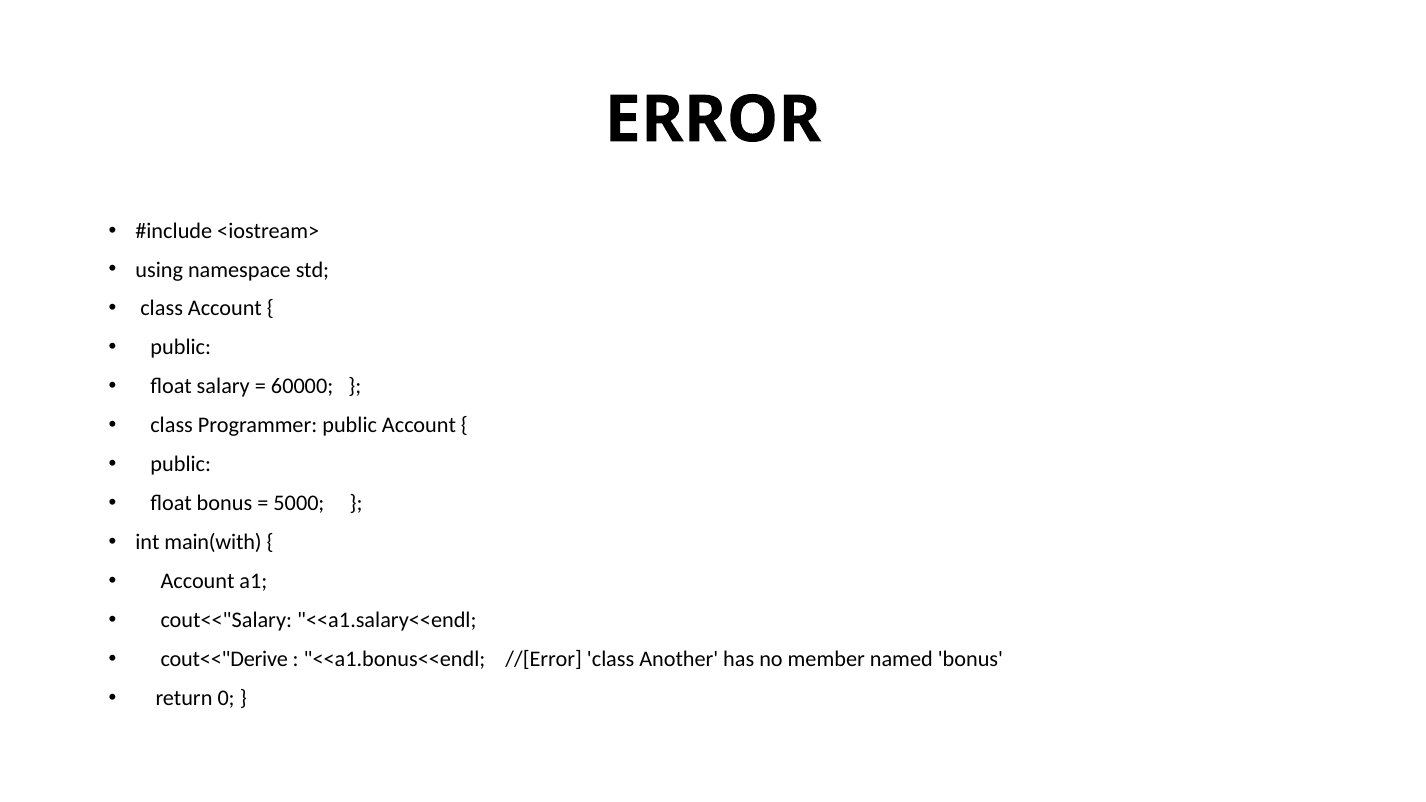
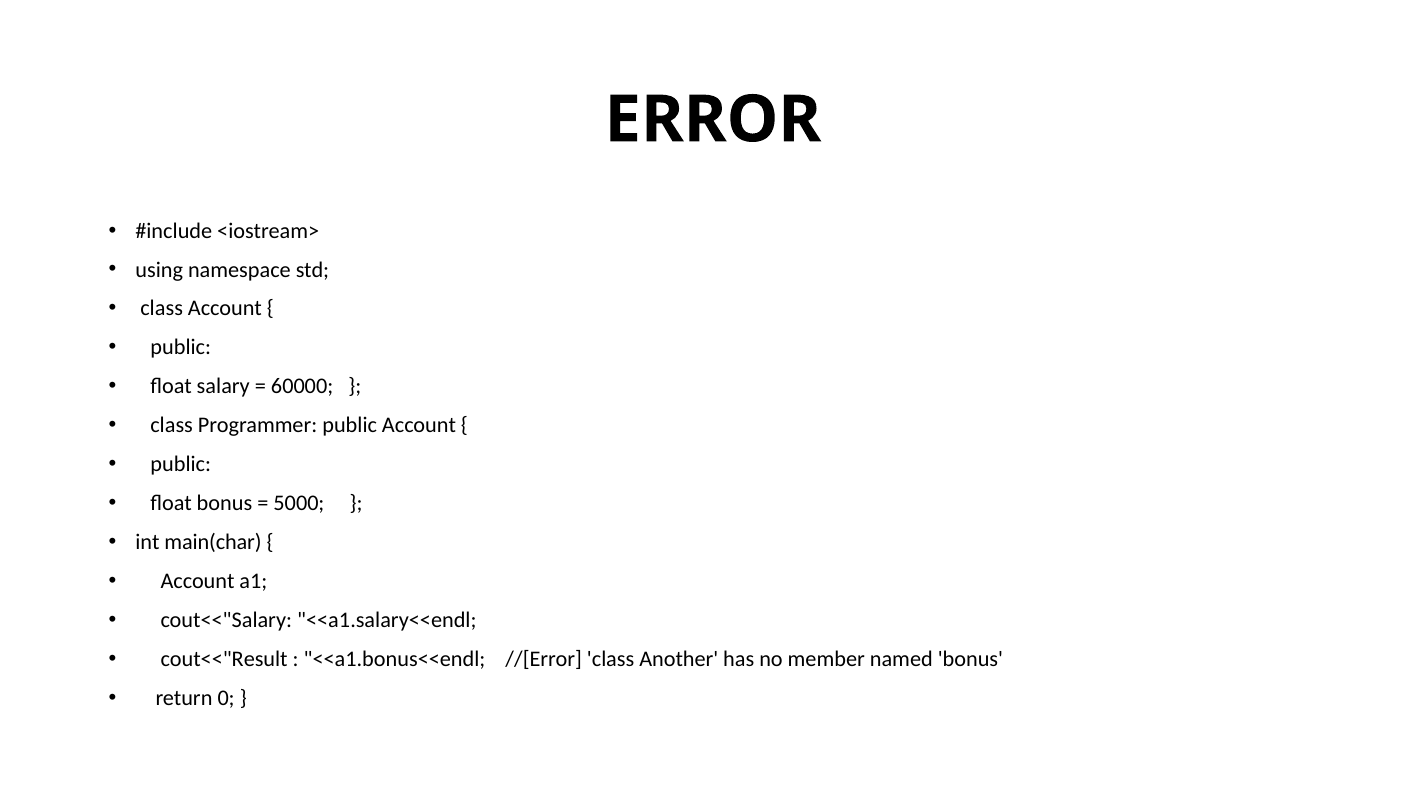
main(with: main(with -> main(char (213, 542)
cout<<"Derive: cout<<"Derive -> cout<<"Result (224, 659)
